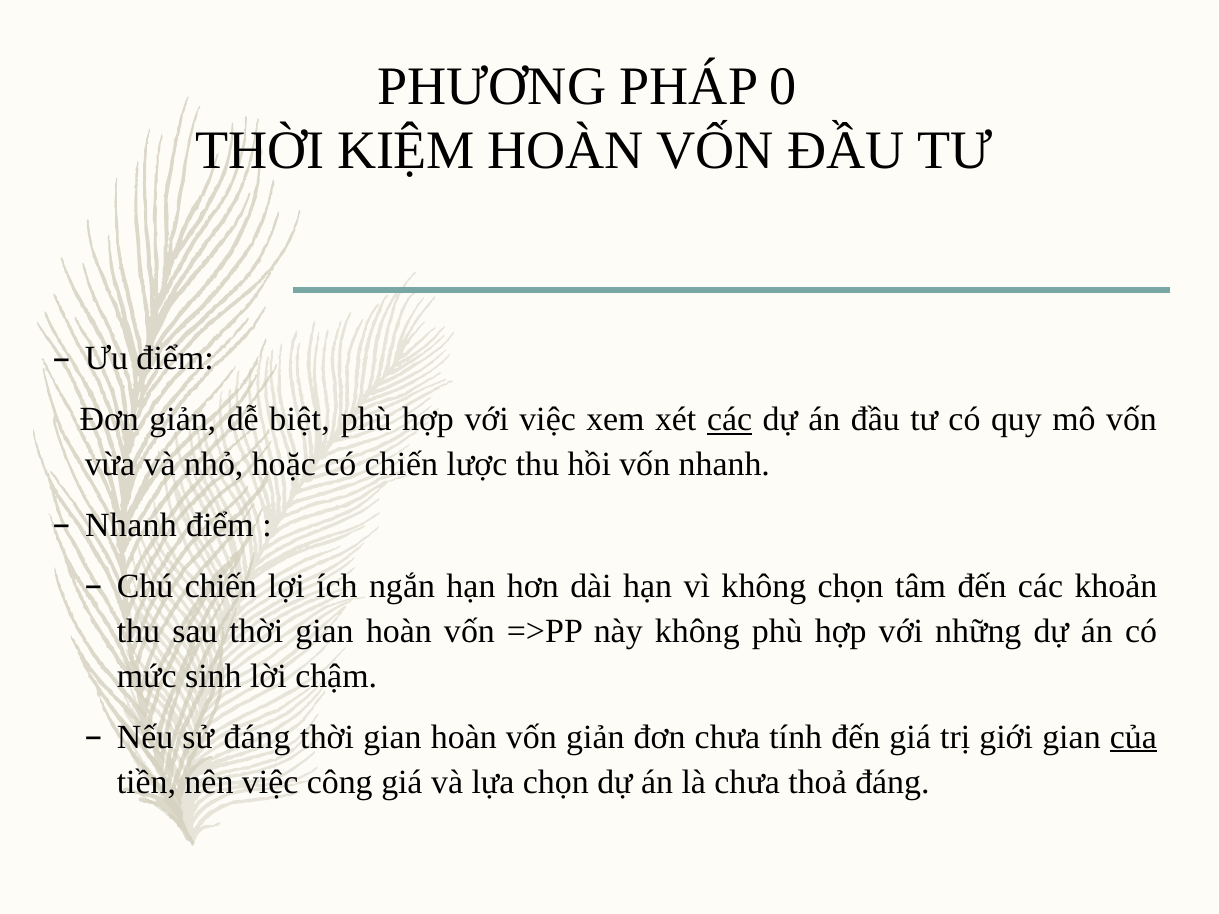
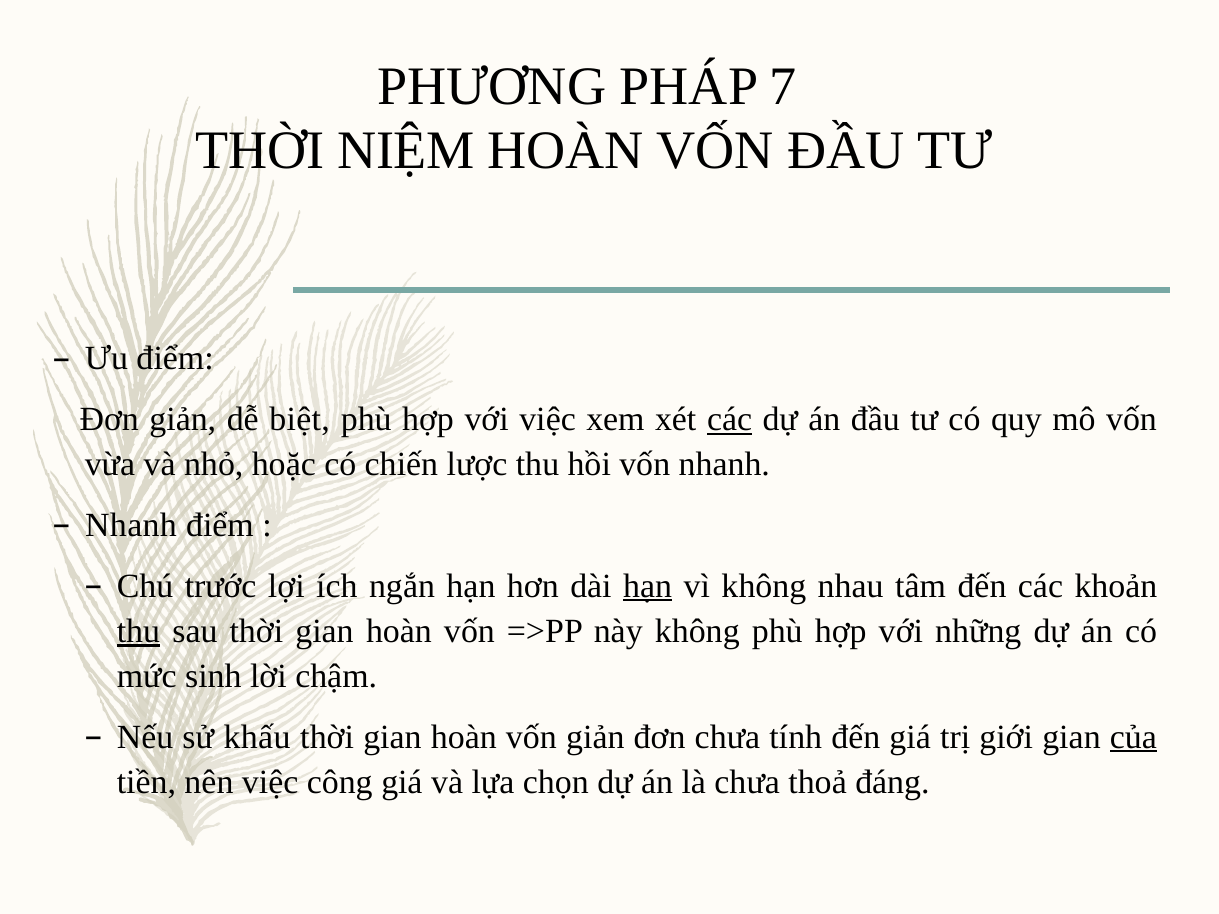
0: 0 -> 7 (783, 87)
KIỆM: KIỆM -> NIỆM (406, 151)
Chú chiến: chiến -> trước (221, 586)
hạn underline: none -> present (648, 586)
không chọn: chọn -> nhau (851, 586)
thu underline: none -> present (138, 631)
sử đáng: đáng -> khấu (257, 737)
